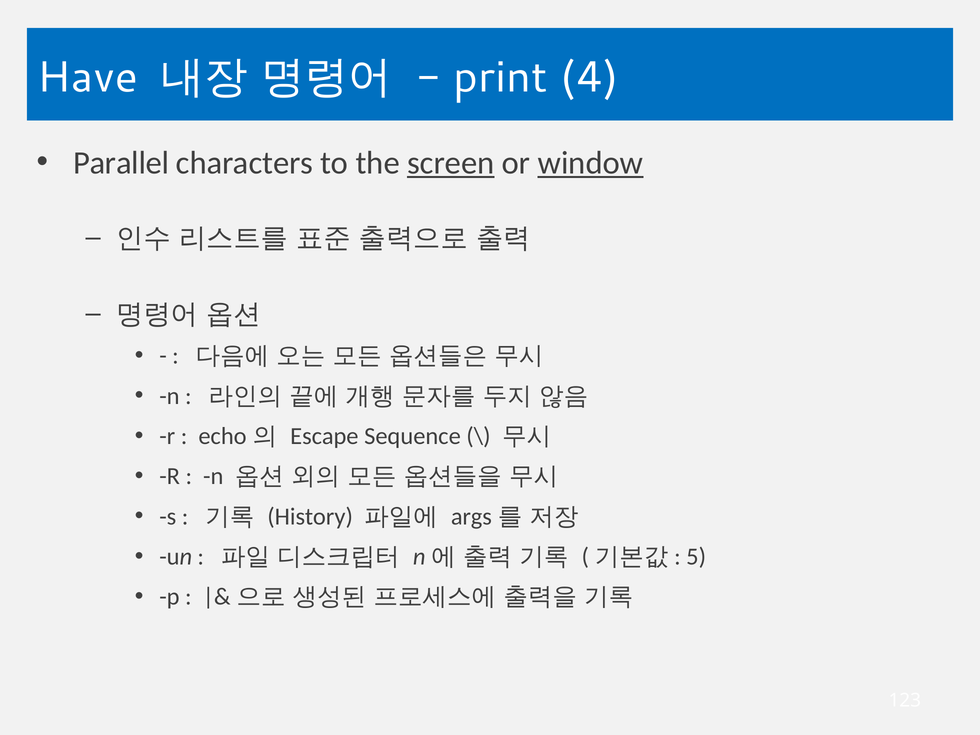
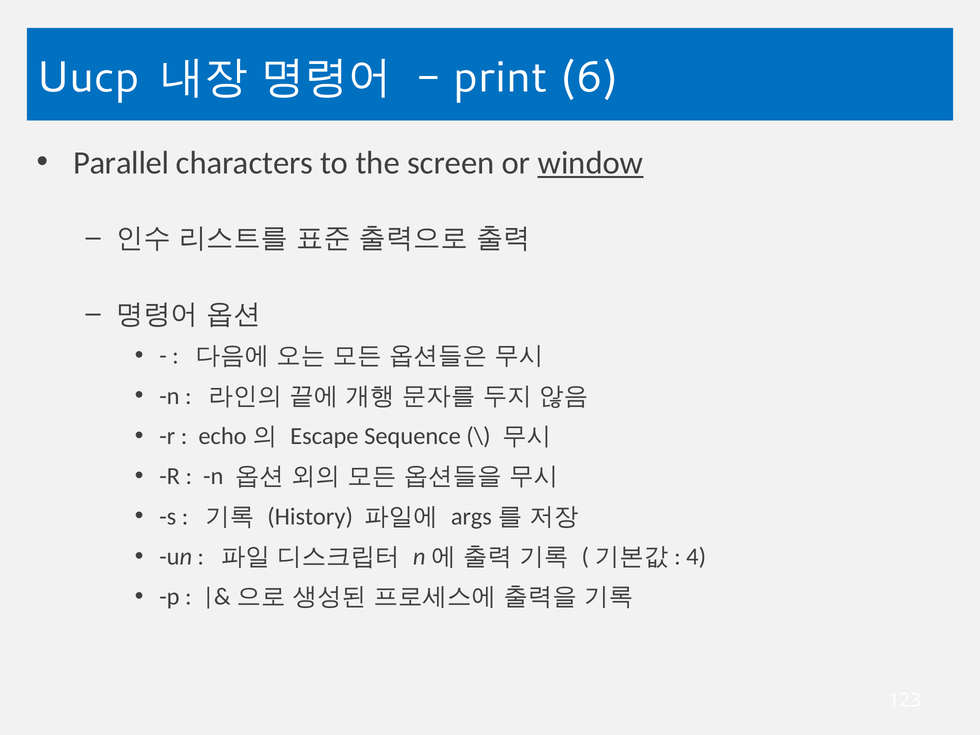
Have: Have -> Uucp (88, 77)
4: 4 -> 6 (589, 77)
screen underline: present -> none (451, 163)
5: 5 -> 4 (696, 557)
